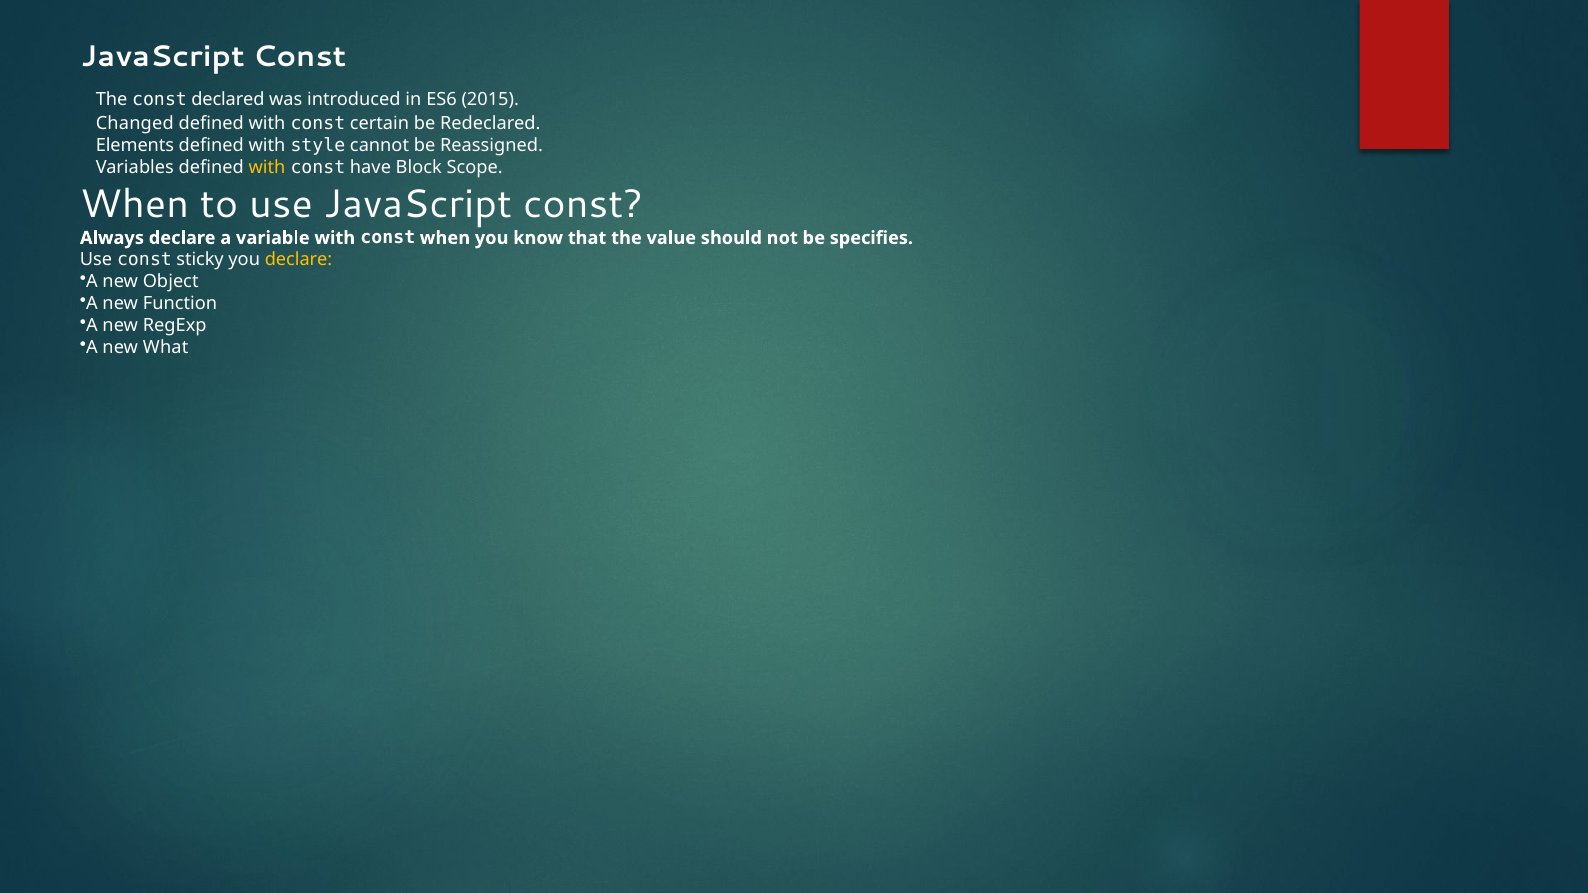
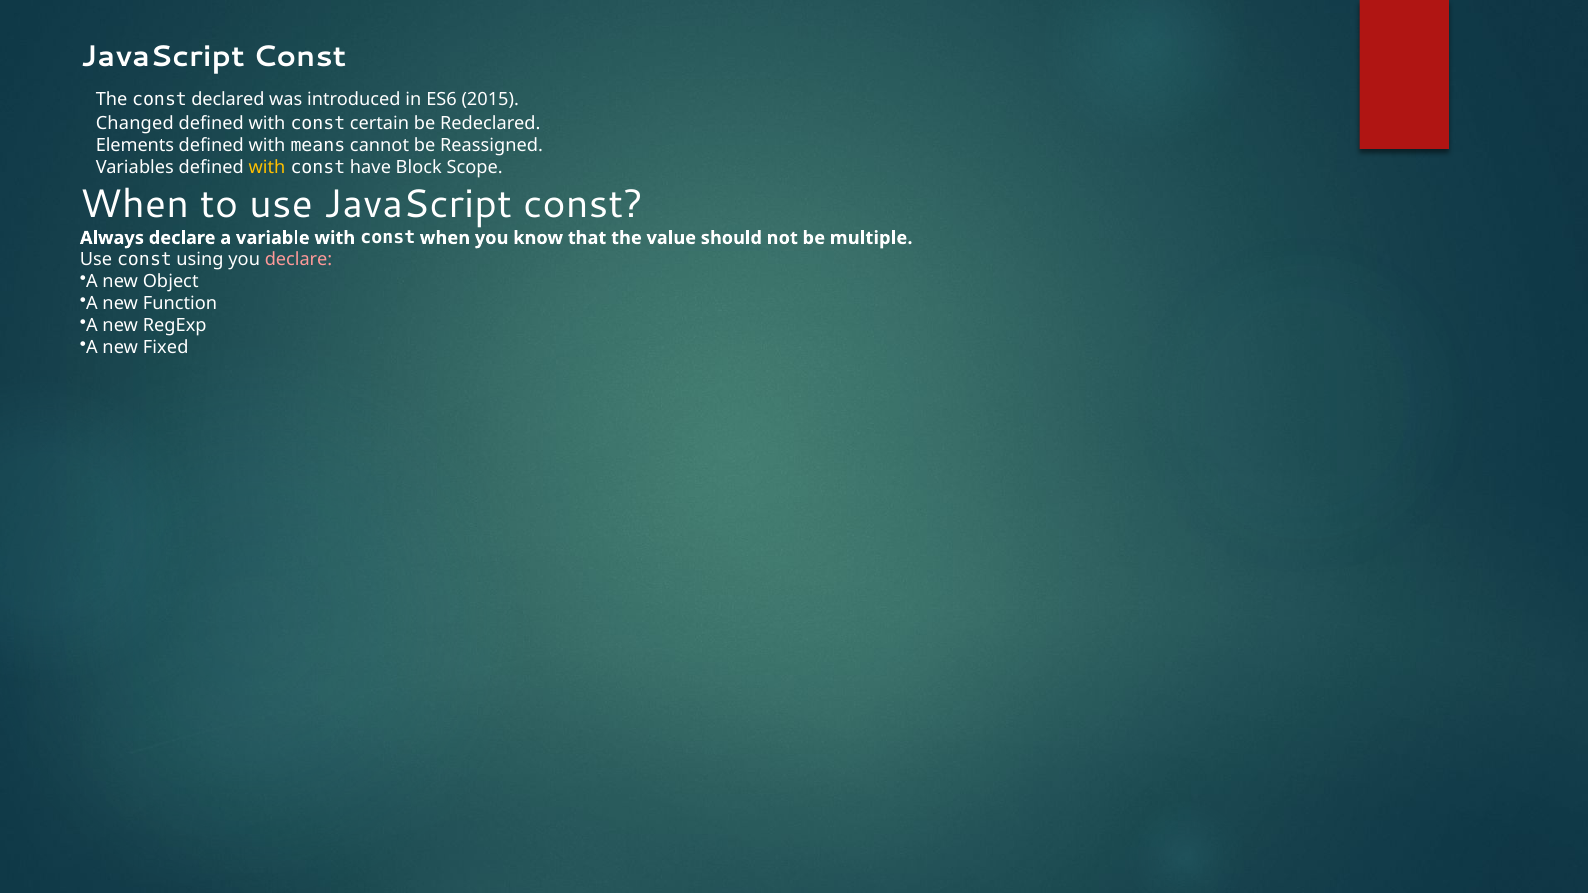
style: style -> means (318, 146)
specifies: specifies -> multiple (871, 238)
sticky: sticky -> using (200, 260)
declare colour: yellow -> pink (299, 260)
What: What -> Fixed (166, 347)
